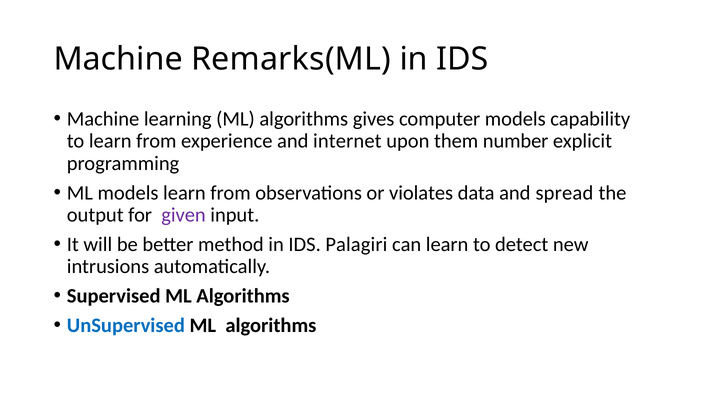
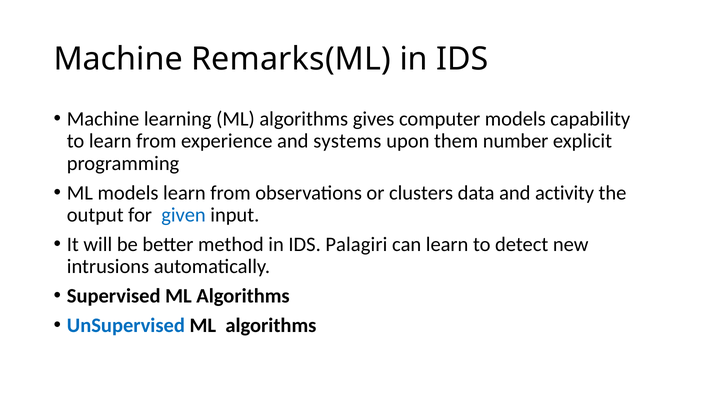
internet: internet -> systems (347, 141)
violates: violates -> clusters (421, 193)
spread: spread -> activity (565, 193)
given colour: purple -> blue (184, 215)
